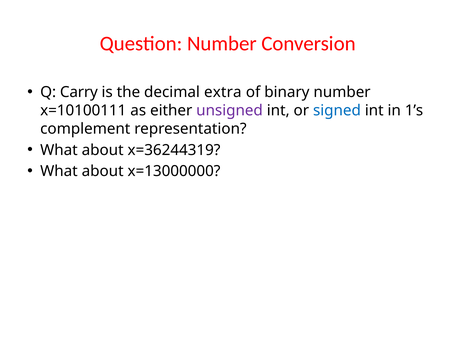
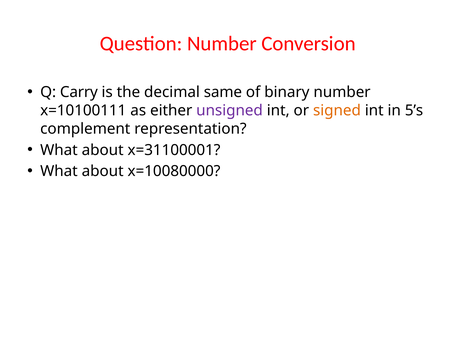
extra: extra -> same (223, 92)
signed colour: blue -> orange (337, 111)
1’s: 1’s -> 5’s (414, 111)
x=36244319: x=36244319 -> x=31100001 (174, 150)
x=13000000: x=13000000 -> x=10080000 (174, 171)
